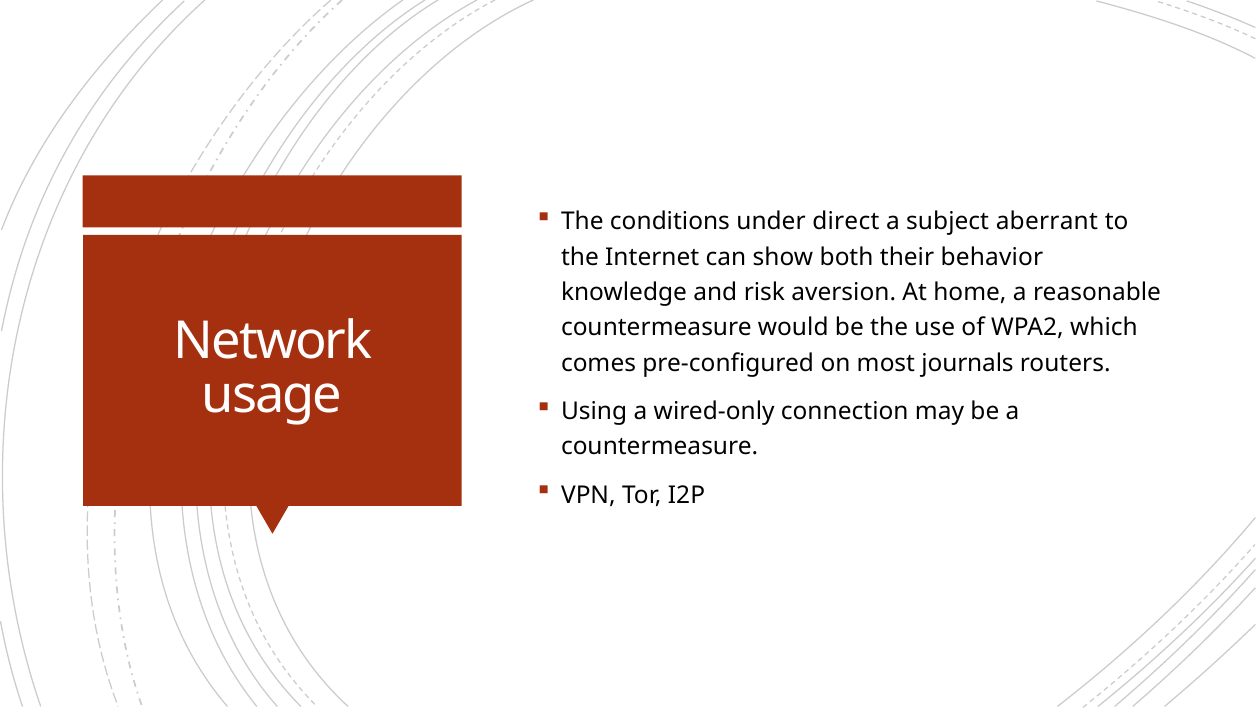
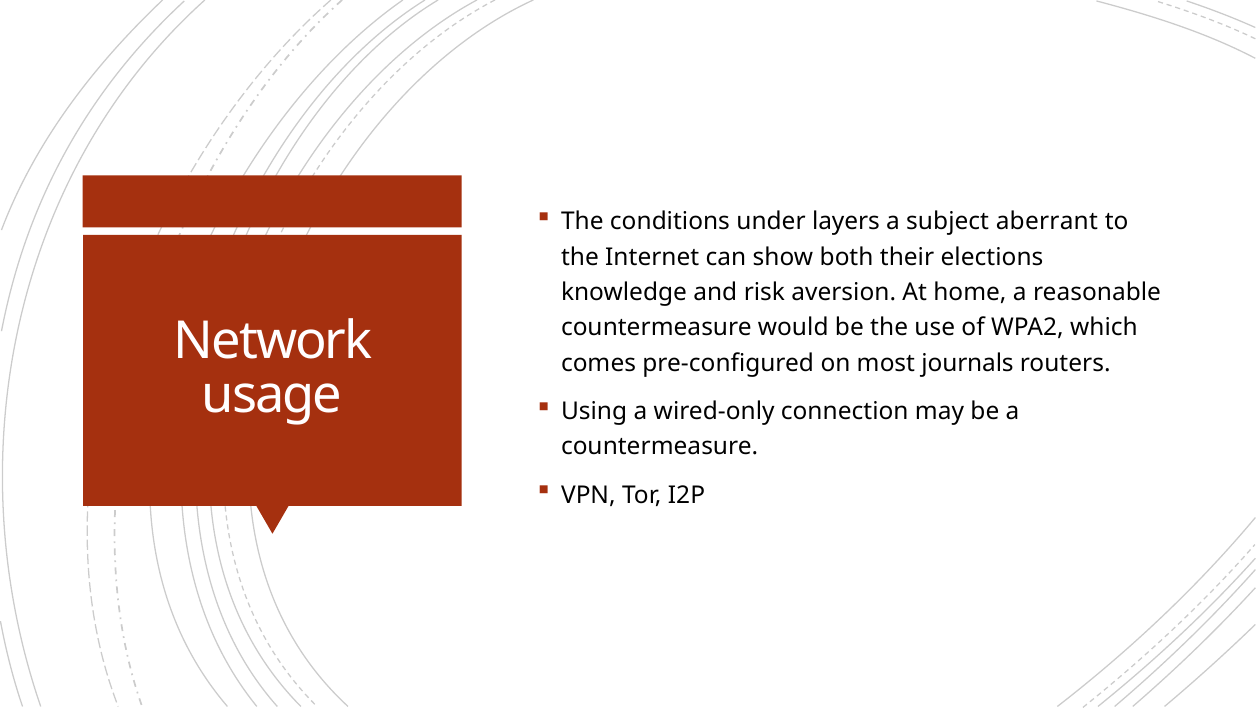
direct: direct -> layers (846, 222)
behavior: behavior -> elections (992, 257)
